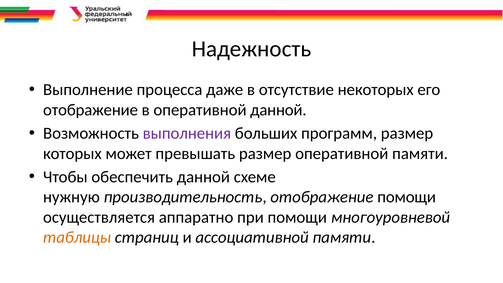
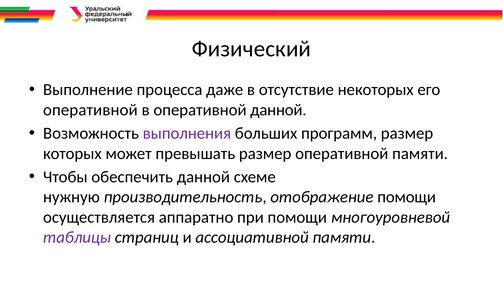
Надежность: Надежность -> Физический (251, 49)
отображение: отображение -> оперативной (90, 110)
таблицы colour: orange -> purple (77, 237)
